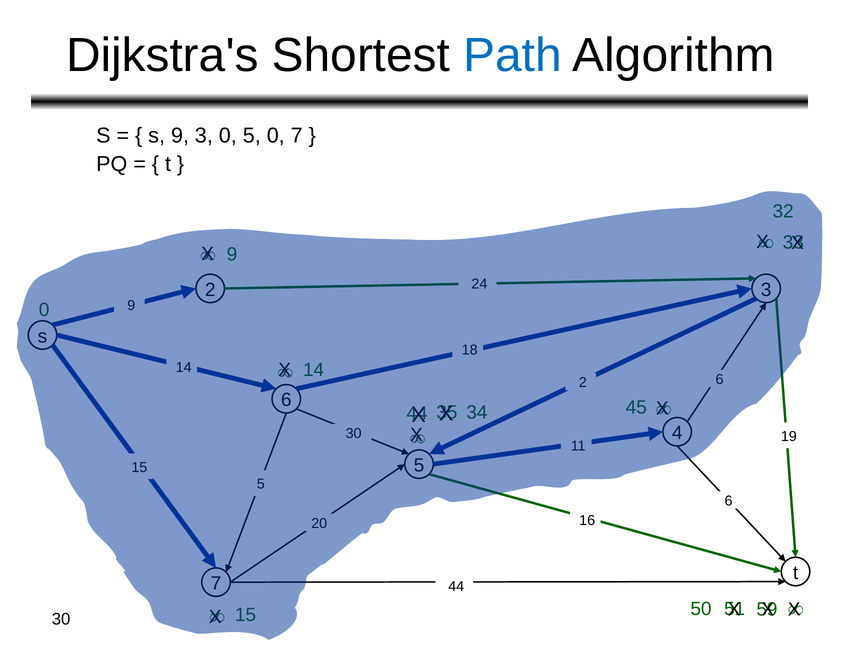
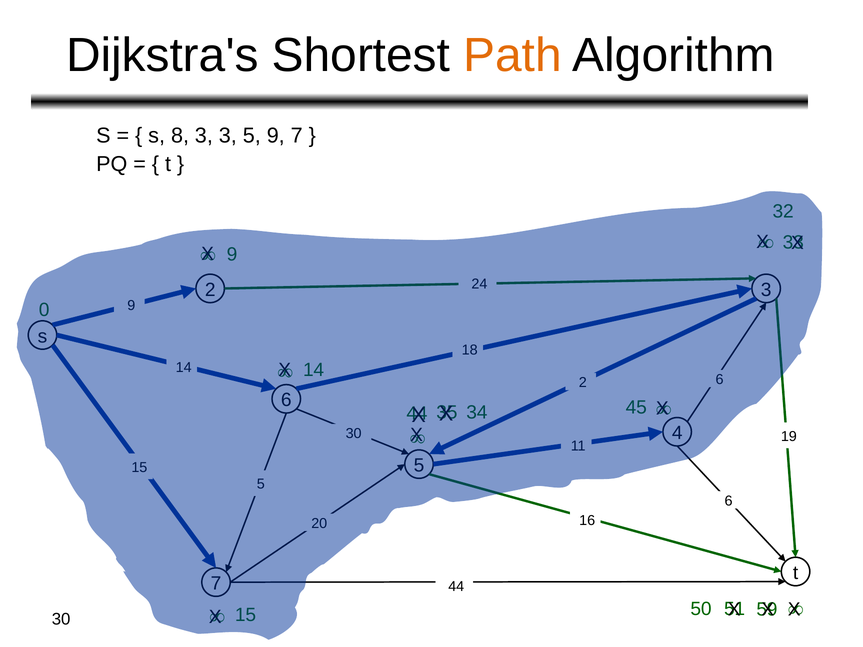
Path colour: blue -> orange (513, 56)
s 9: 9 -> 8 (180, 136)
3 0: 0 -> 3 (228, 136)
5 0: 0 -> 9 (276, 136)
